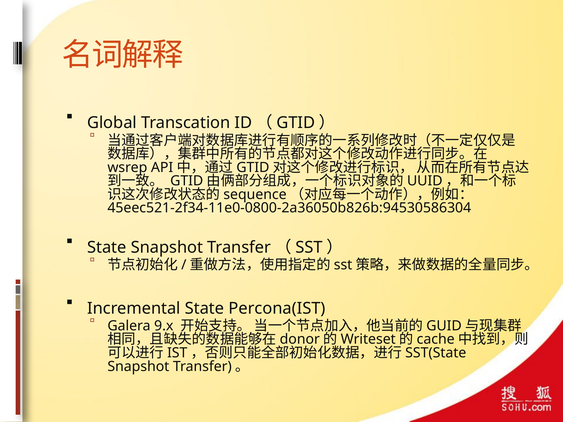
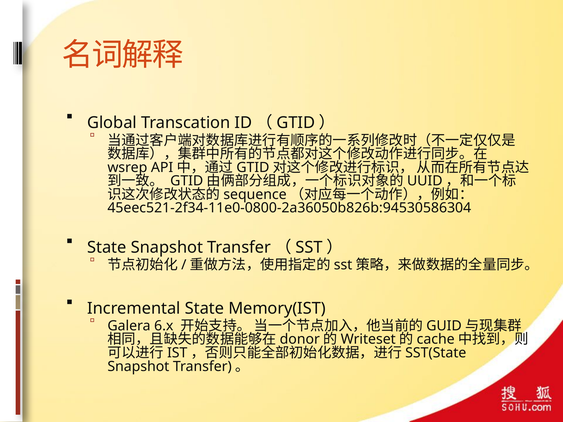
Percona(IST: Percona(IST -> Memory(IST (277, 308)
9.x: 9.x -> 6.x (164, 326)
